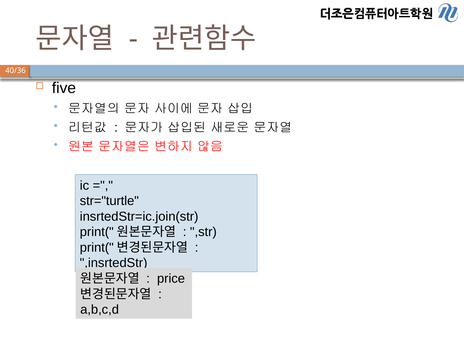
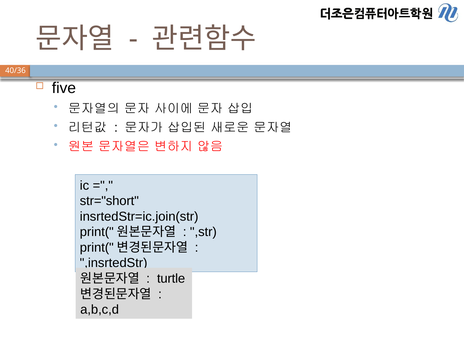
str="turtle: str="turtle -> str="short (109, 201)
price: price -> turtle (171, 279)
